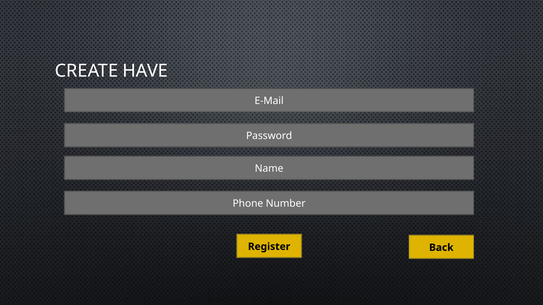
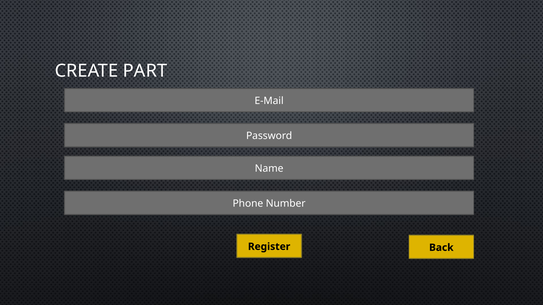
HAVE: HAVE -> PART (145, 71)
